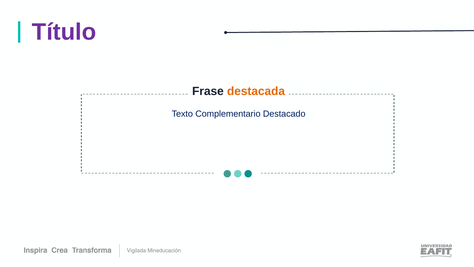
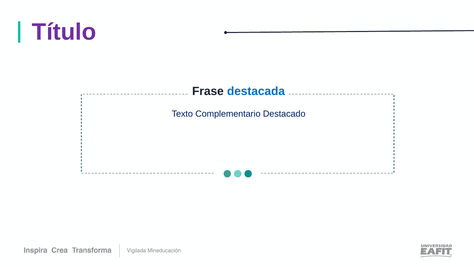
destacada colour: orange -> blue (256, 91)
